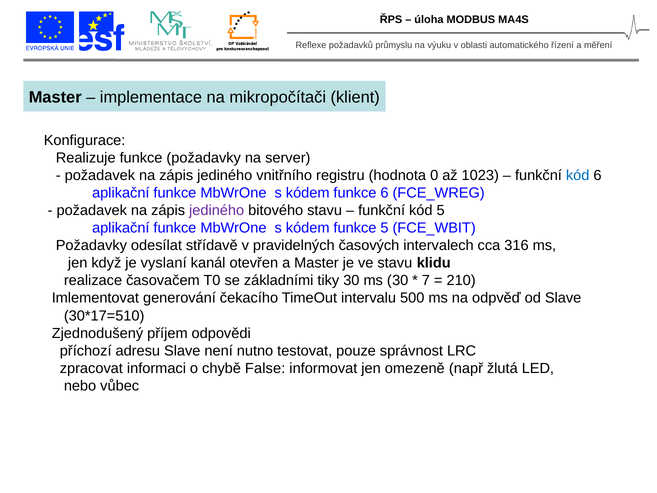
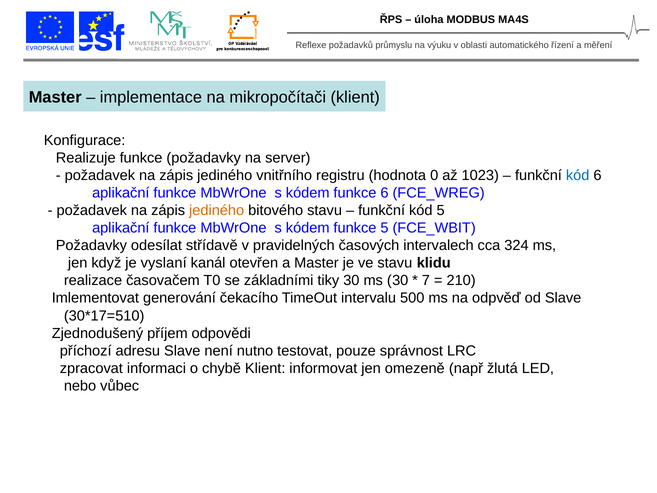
jediného colour: purple -> orange (217, 210)
316: 316 -> 324 (516, 245)
chybě False: False -> Klient (265, 368)
